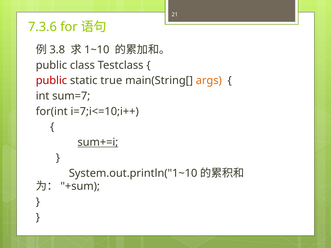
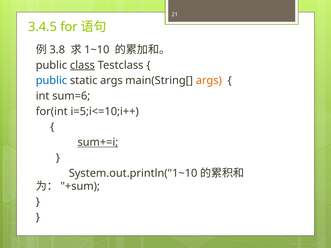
7.3.6: 7.3.6 -> 3.4.5 (43, 27)
class underline: none -> present (82, 65)
public colour: red -> blue (51, 81)
static true: true -> args (111, 81)
sum=7: sum=7 -> sum=6 (71, 96)
i=7;i<=10;i++: i=7;i<=10;i++ -> i=5;i<=10;i++ (105, 112)
